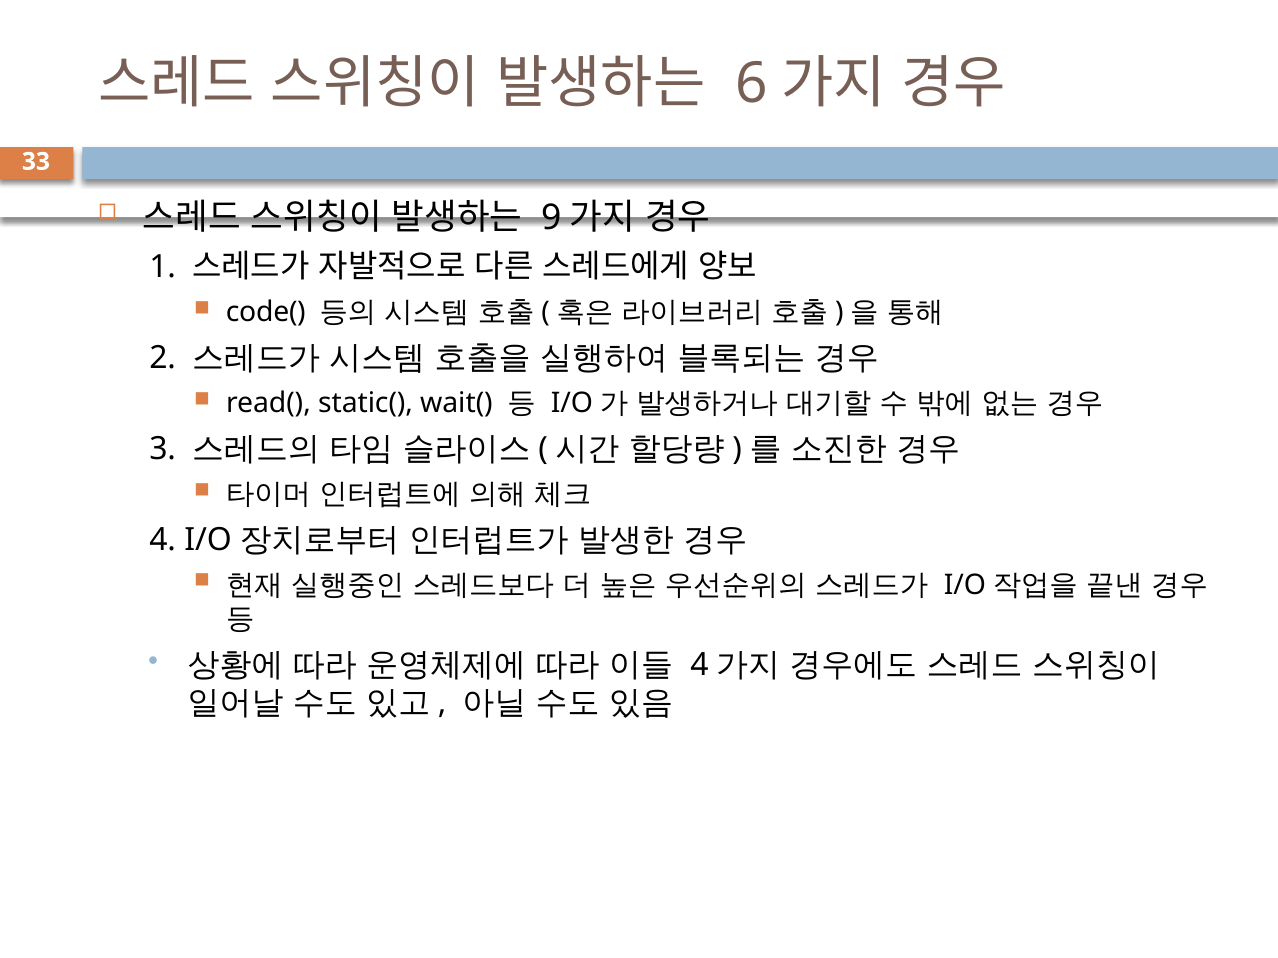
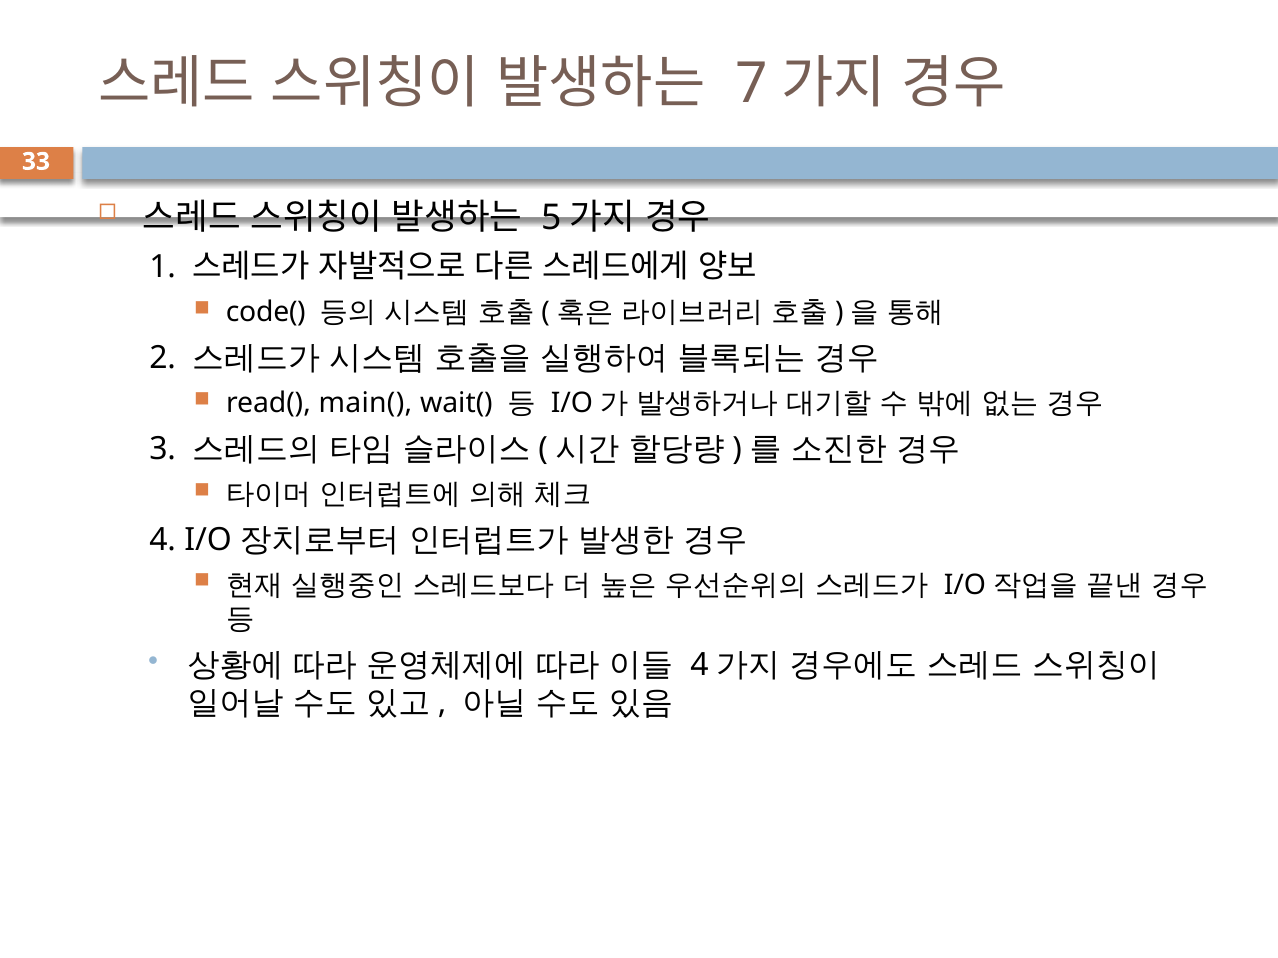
6: 6 -> 7 (751, 83)
9: 9 -> 5 (551, 218)
static(: static( -> main( (365, 403)
